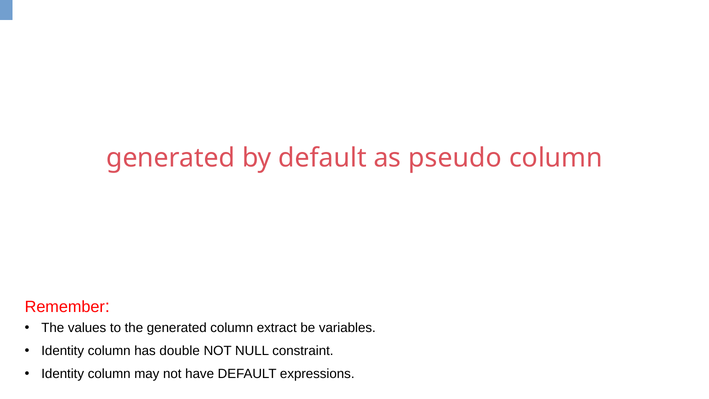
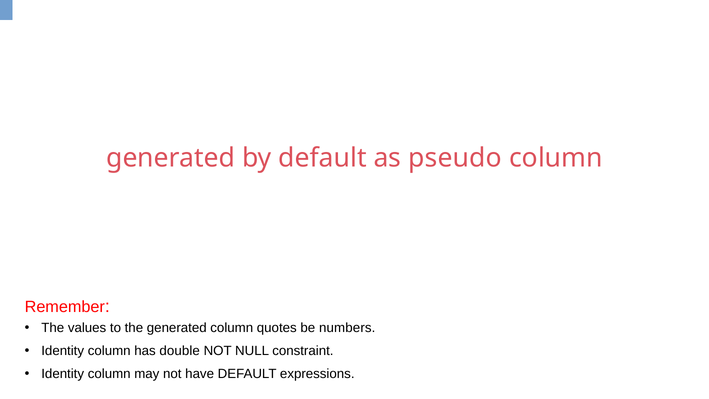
extract: extract -> quotes (277, 328)
variables: variables -> numbers (347, 328)
